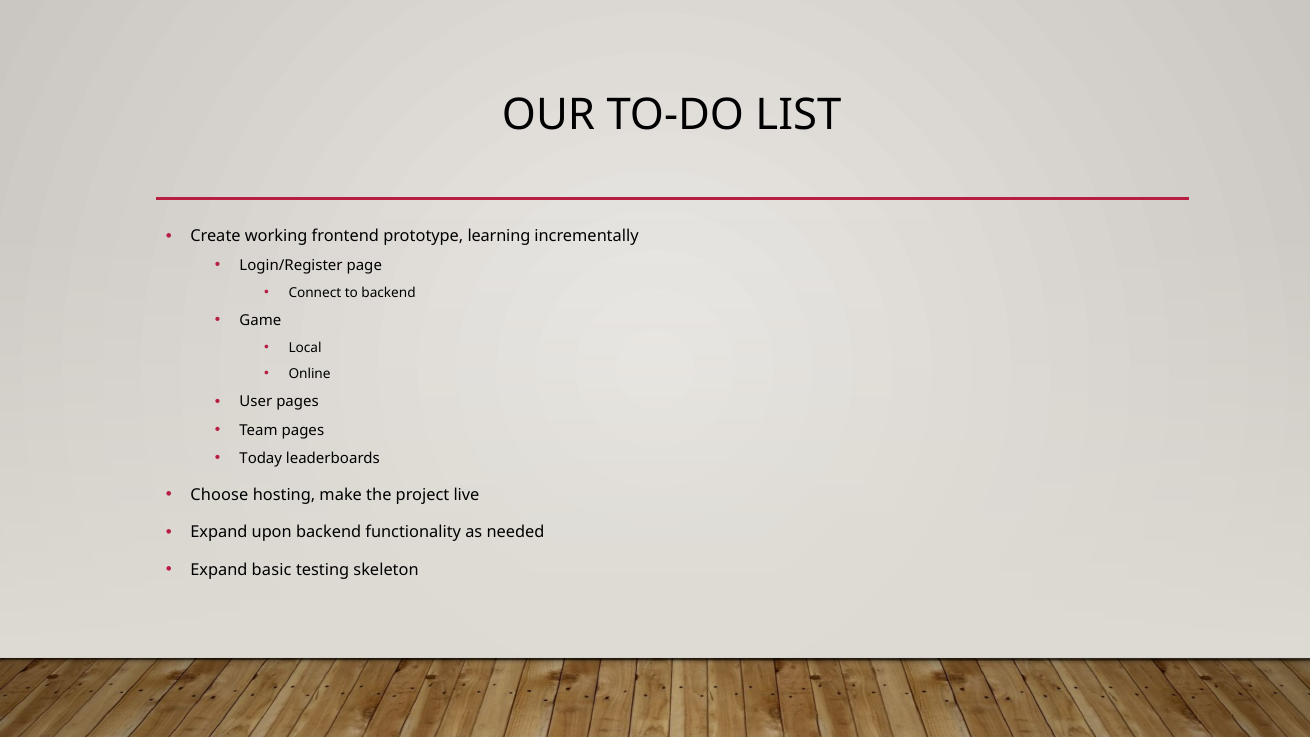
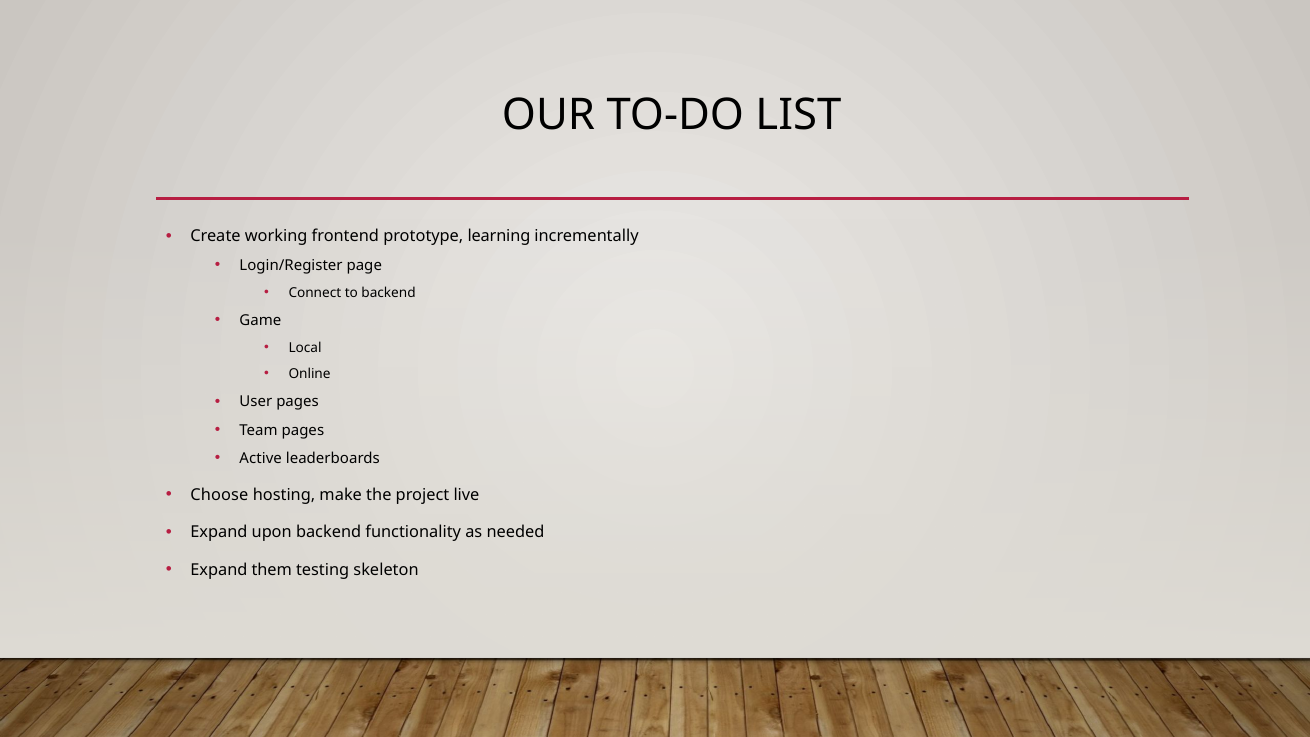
Today: Today -> Active (261, 459)
basic: basic -> them (272, 570)
